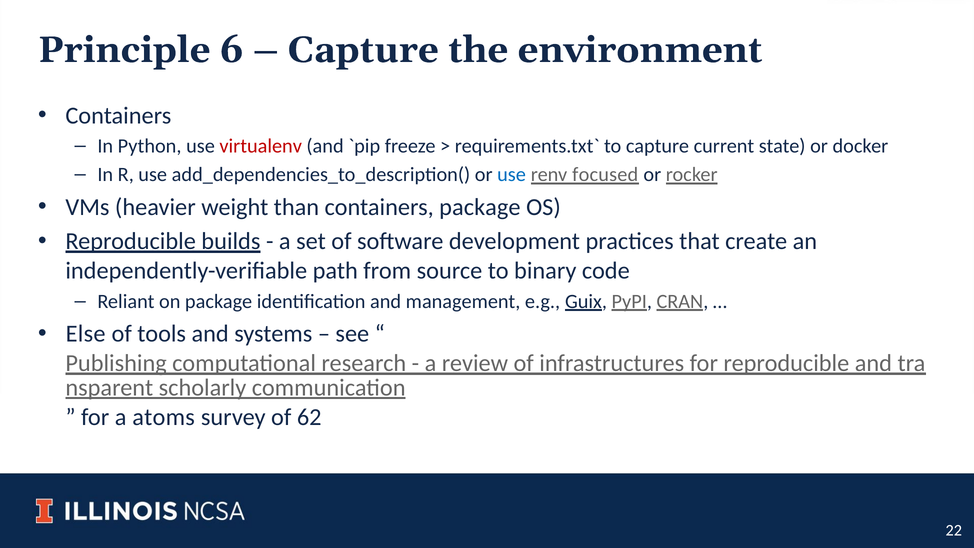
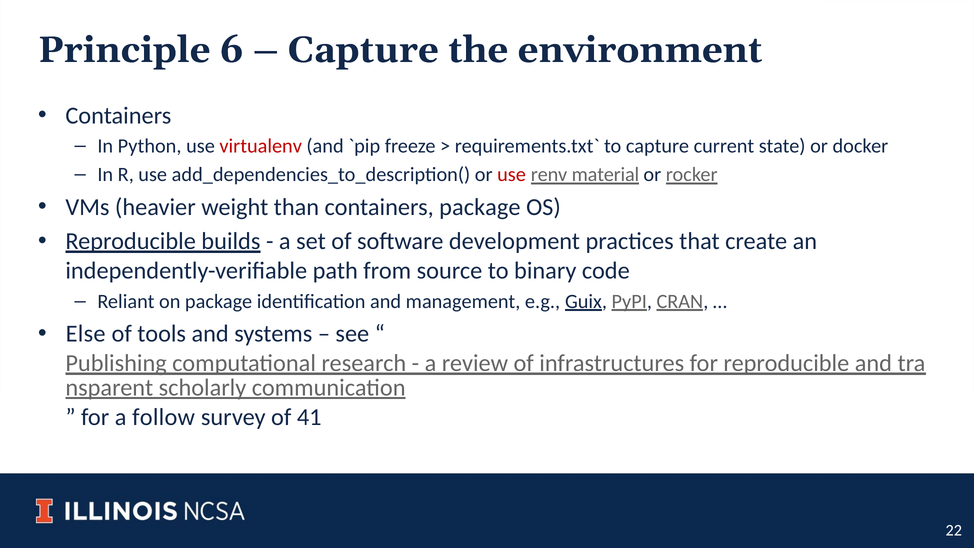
use colour: blue -> red (512, 175)
focused: focused -> material (605, 175)
atoms: atoms -> follow (164, 417)
62: 62 -> 41 (309, 417)
